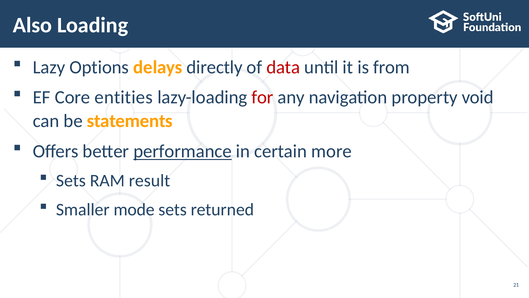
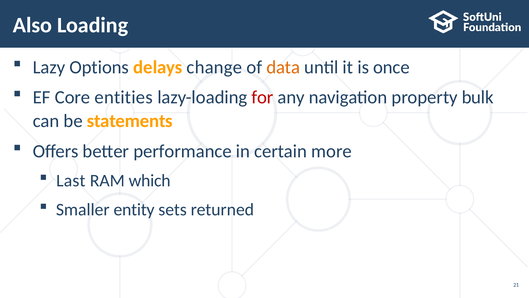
directly: directly -> change (214, 67)
data colour: red -> orange (283, 67)
from: from -> once (391, 67)
void: void -> bulk (478, 97)
performance underline: present -> none (183, 151)
Sets: Sets -> Last (71, 181)
result: result -> which (150, 181)
mode: mode -> entity (134, 209)
